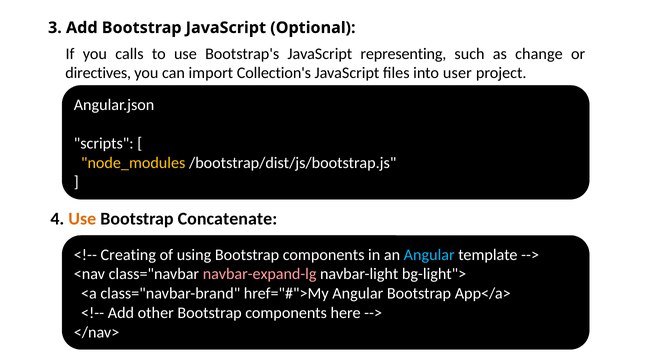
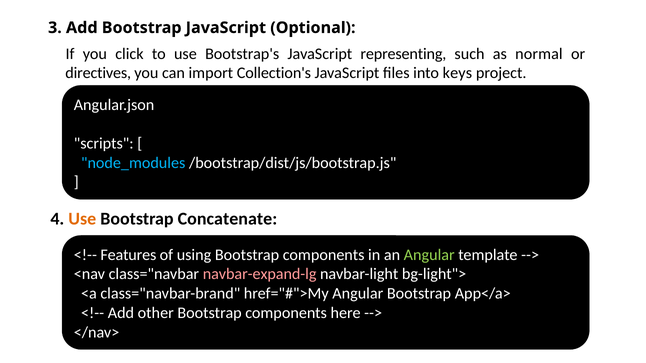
calls: calls -> click (129, 54)
change: change -> normal (539, 54)
user: user -> keys (457, 73)
node_modules colour: yellow -> light blue (133, 163)
Creating: Creating -> Features (128, 255)
Angular colour: light blue -> light green (429, 255)
